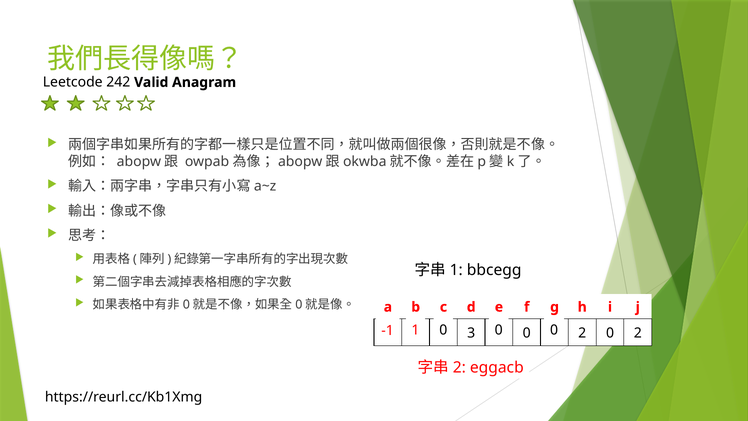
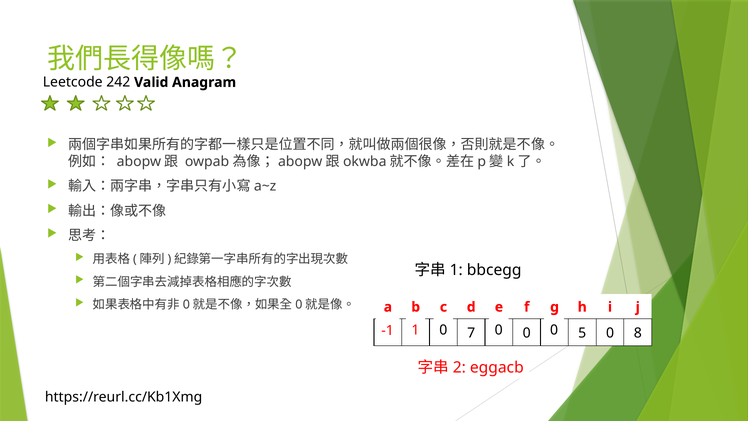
3: 3 -> 7 (471, 333)
2: 2 -> 5 (582, 333)
2: 2 -> 8 (638, 333)
